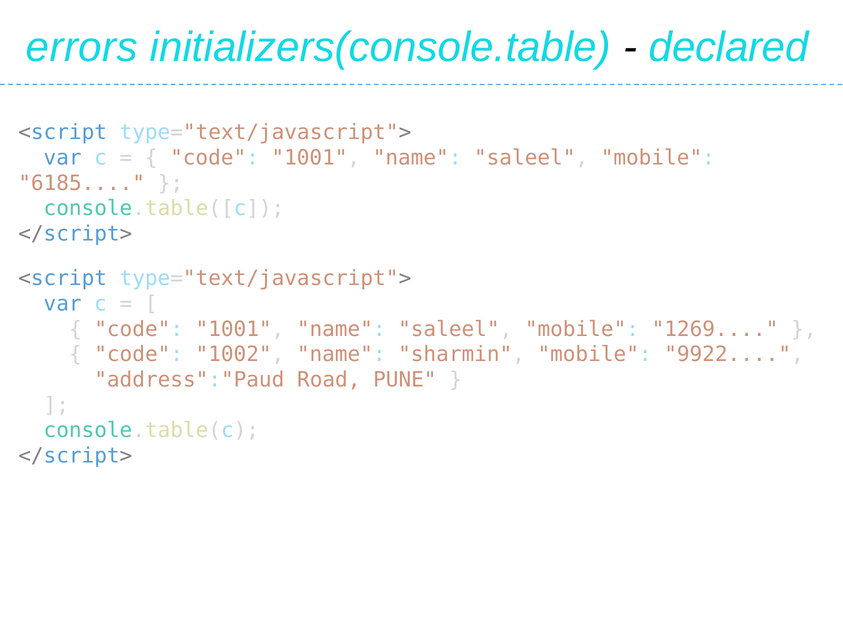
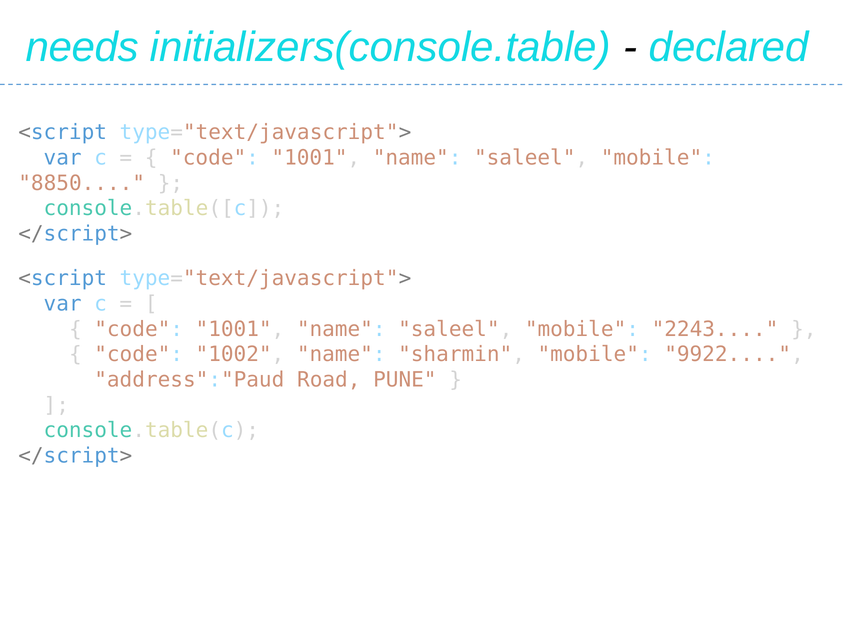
errors: errors -> needs (82, 47)
6185: 6185 -> 8850 (82, 183)
1269: 1269 -> 2243 (715, 329)
